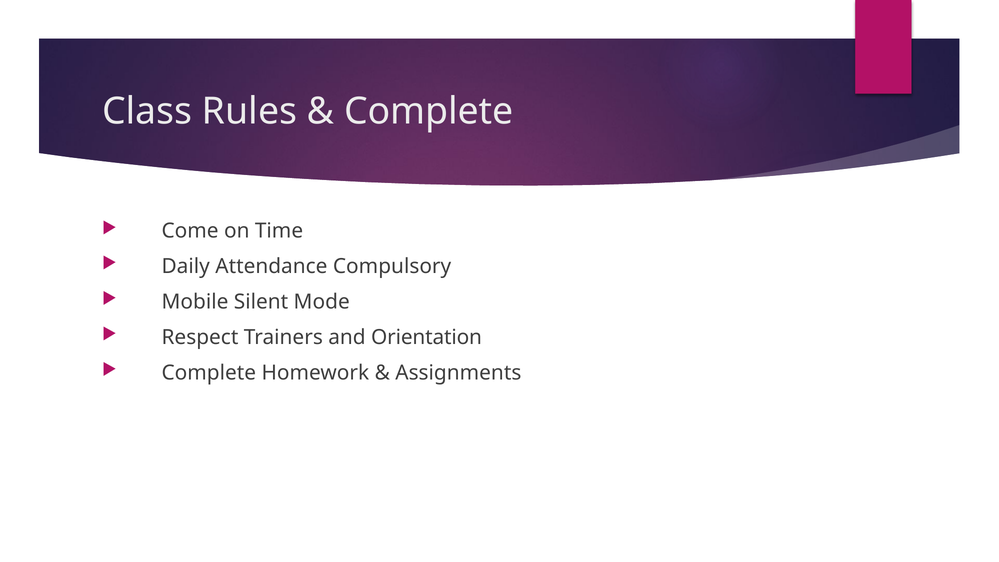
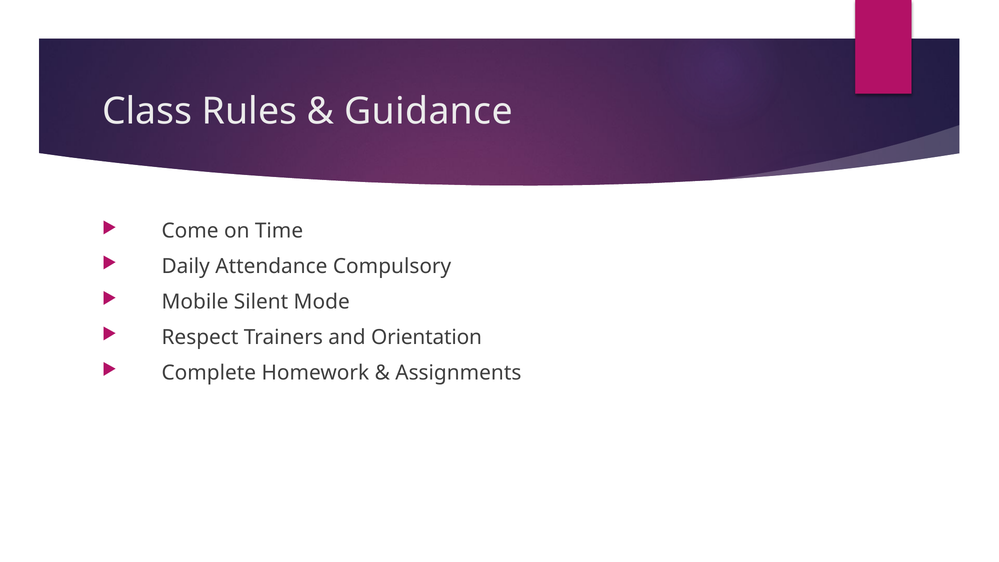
Complete: Complete -> Guidance (428, 111)
